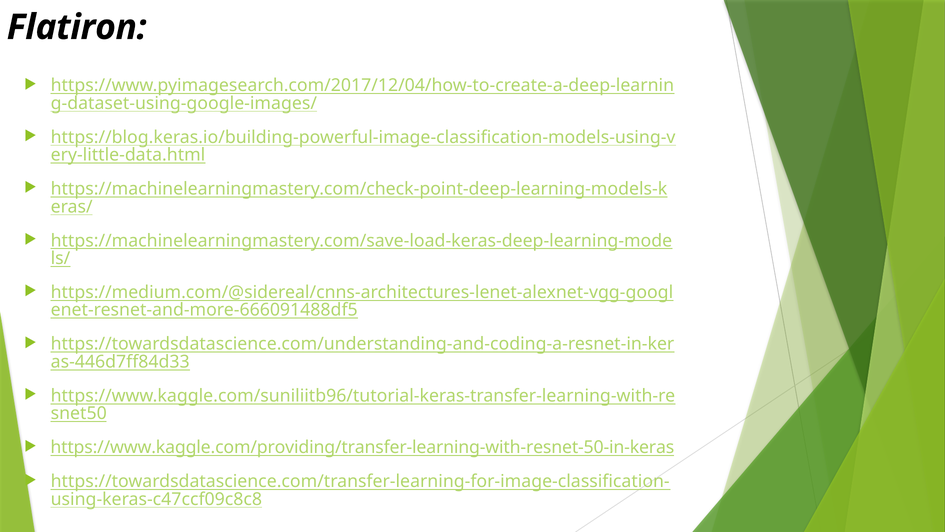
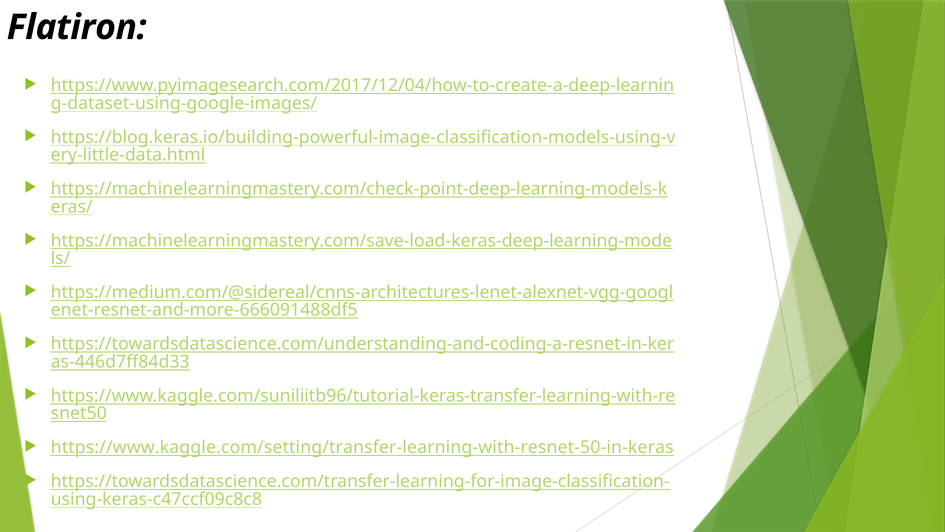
https://www.kaggle.com/providing/transfer-learning-with-resnet-50-in-keras: https://www.kaggle.com/providing/transfer-learning-with-resnet-50-in-keras -> https://www.kaggle.com/setting/transfer-learning-with-resnet-50-in-keras (362, 447)
